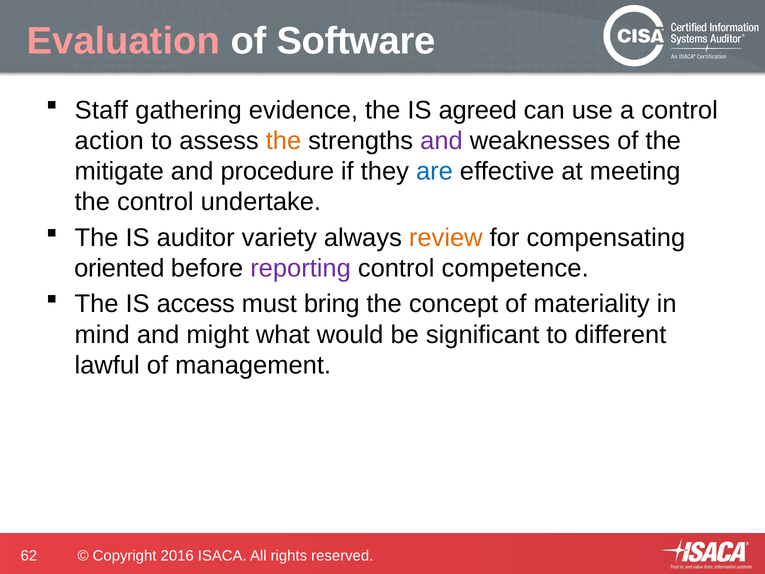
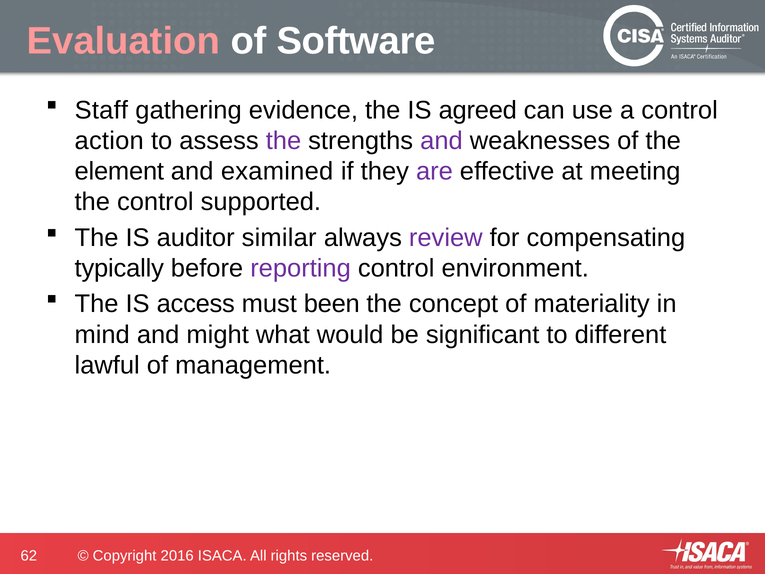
the colour: orange -> purple (284, 141)
mitigate: mitigate -> element (119, 171)
procedure: procedure -> examined (277, 171)
are colour: blue -> purple (434, 171)
undertake: undertake -> supported (261, 202)
variety: variety -> similar (279, 238)
review colour: orange -> purple (446, 238)
oriented: oriented -> typically (119, 268)
competence: competence -> environment (515, 268)
bring: bring -> been (332, 304)
